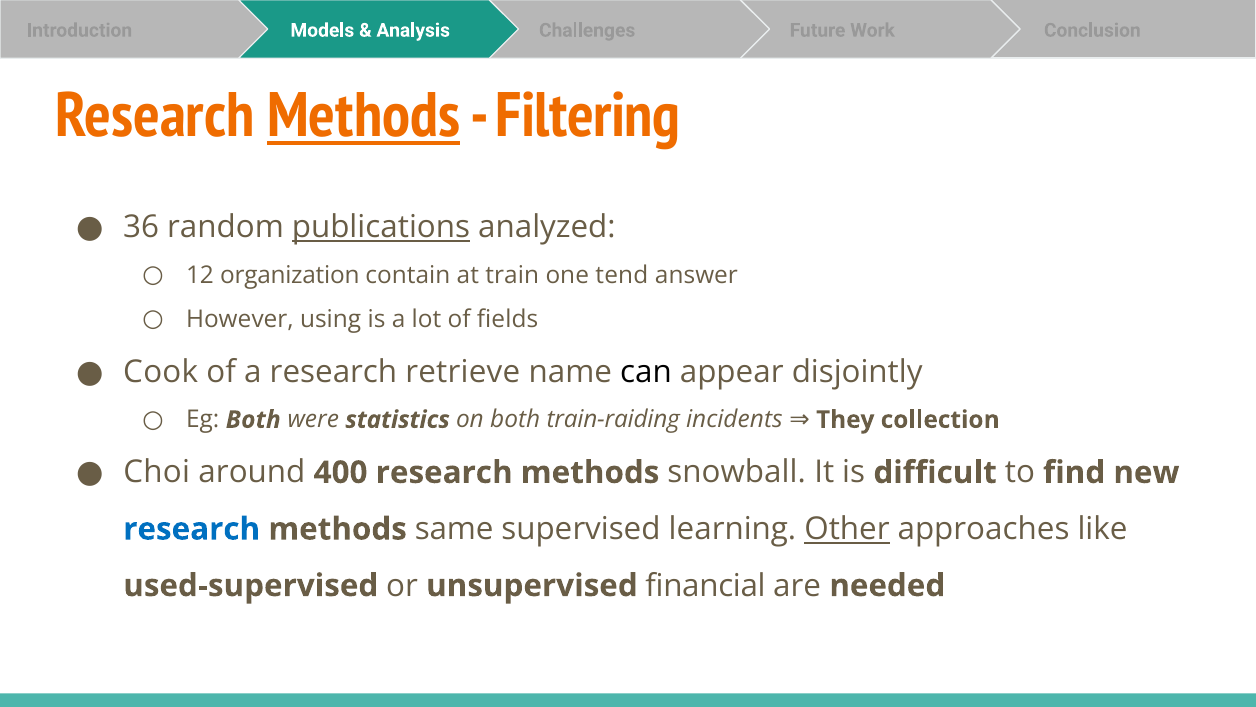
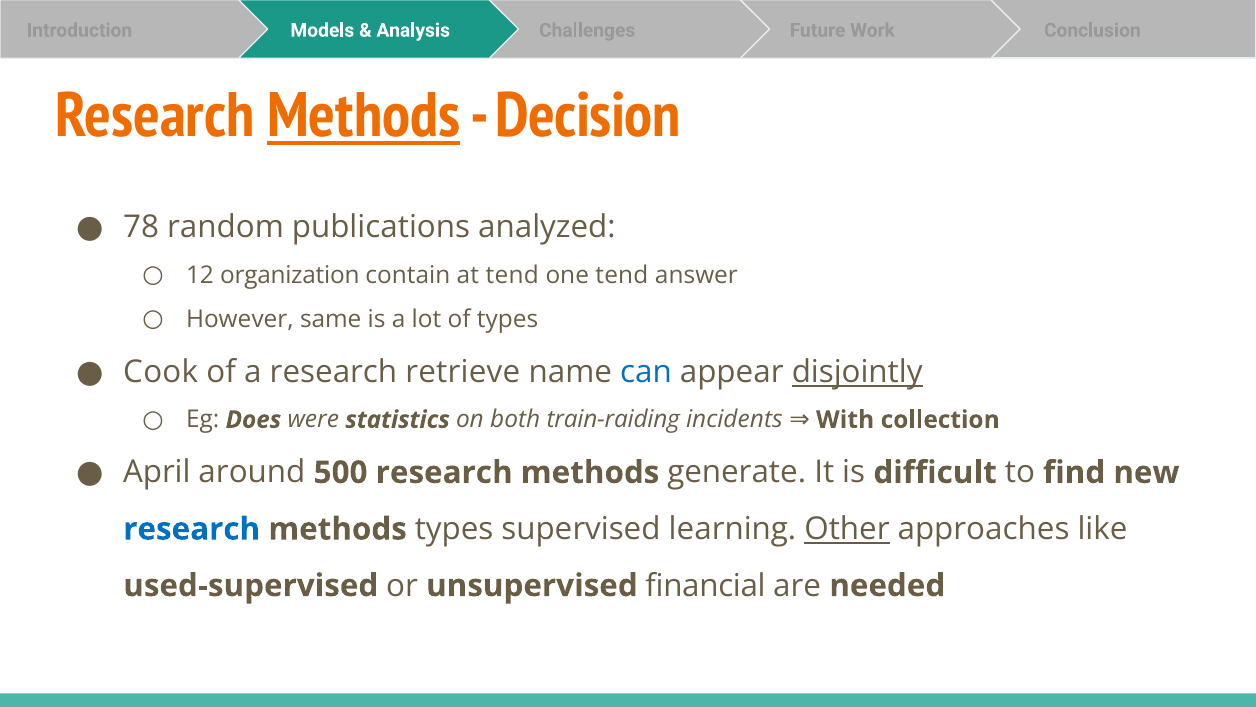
Filtering: Filtering -> Decision (588, 116)
36: 36 -> 78 (141, 227)
publications underline: present -> none (381, 227)
at train: train -> tend (512, 275)
using: using -> same (331, 319)
of fields: fields -> types (508, 319)
can colour: black -> blue (646, 372)
disjointly underline: none -> present (857, 372)
Eg Both: Both -> Does (253, 419)
They: They -> With (845, 419)
Choi: Choi -> April (157, 472)
400: 400 -> 500 (341, 472)
snowball: snowball -> generate (737, 472)
methods same: same -> types (454, 529)
